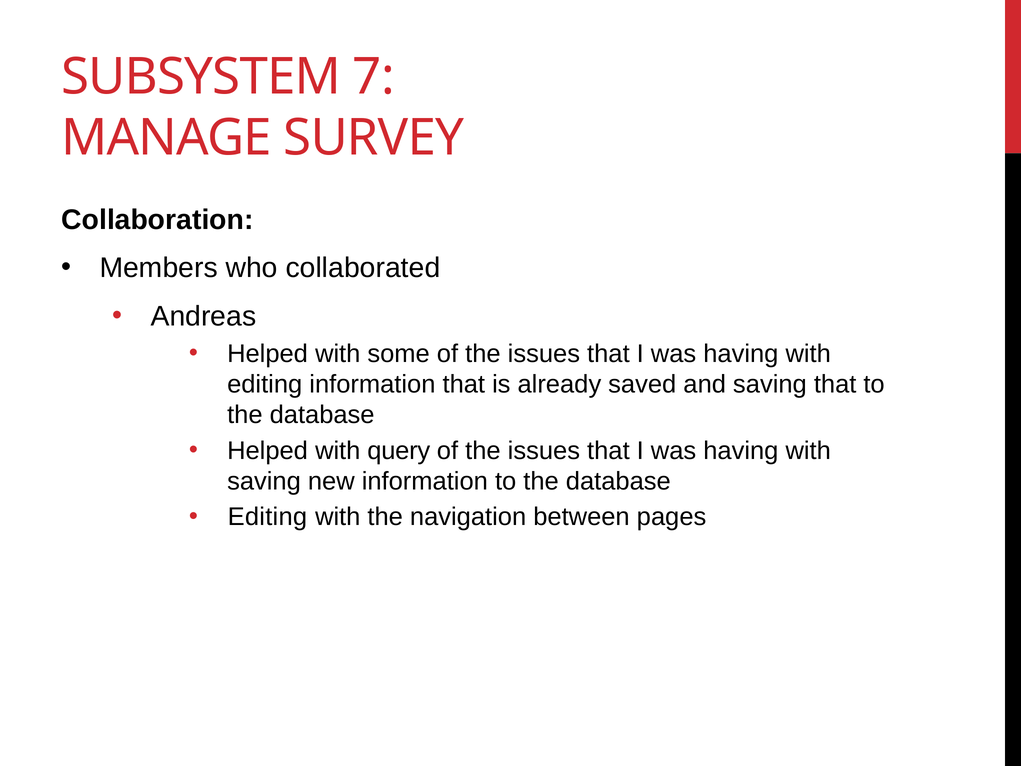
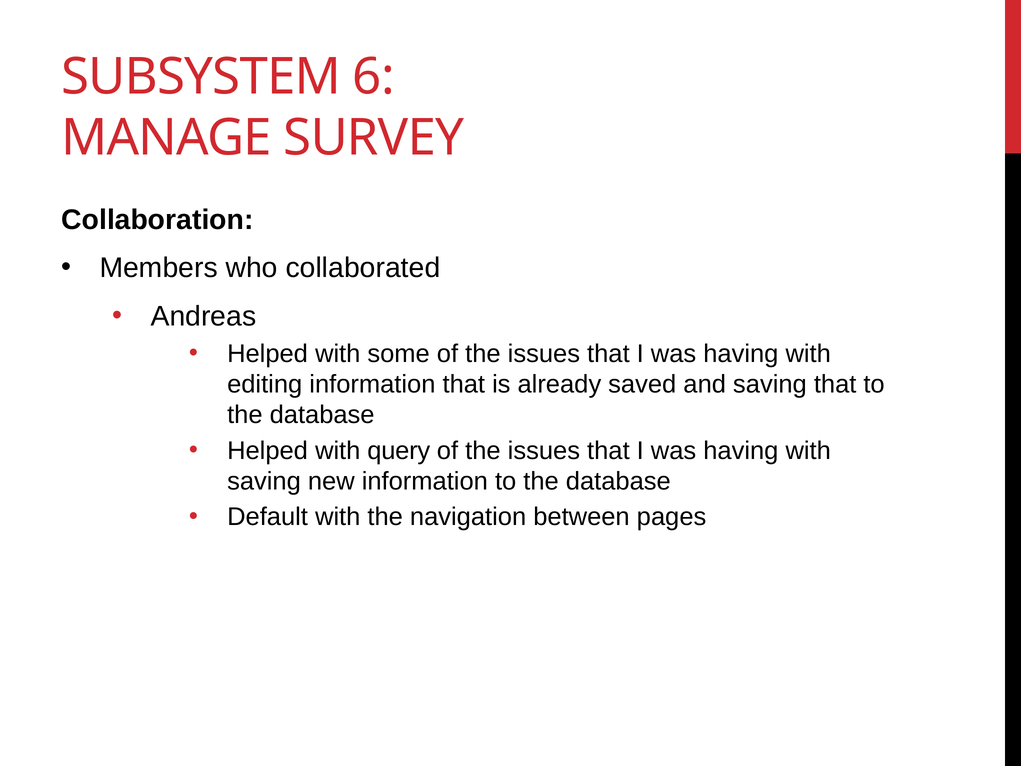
7: 7 -> 6 (374, 77)
Editing: Editing -> Default (268, 517)
